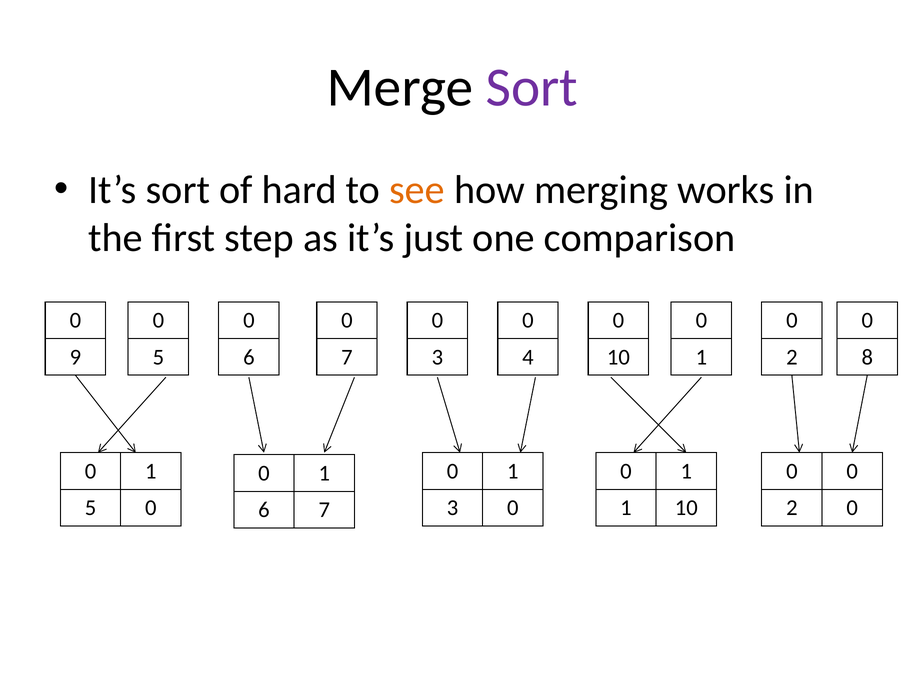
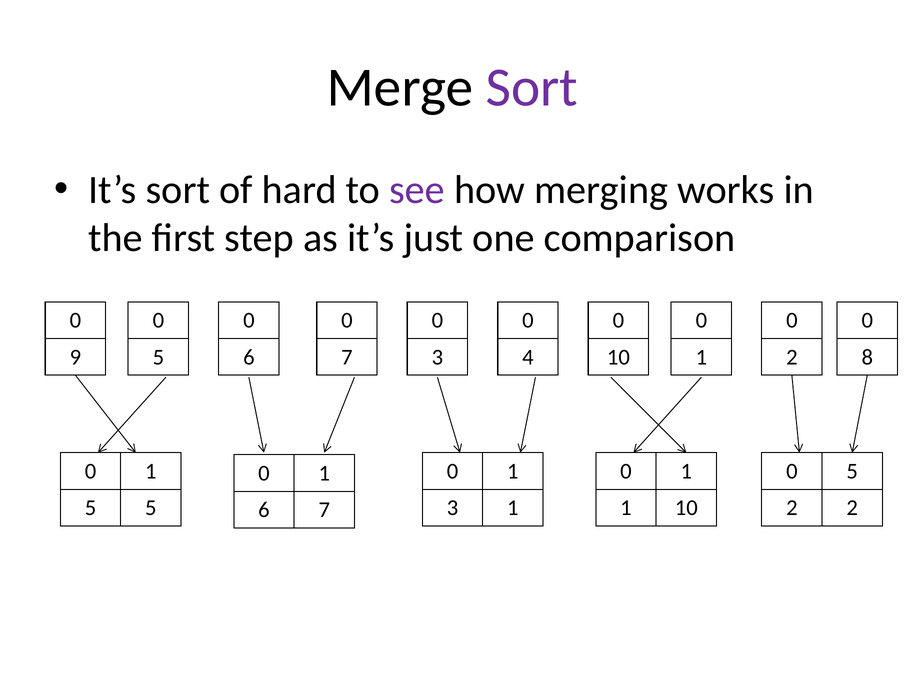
see colour: orange -> purple (417, 190)
0: 0 -> 5 (852, 471)
0: 0 -> 5 (151, 508)
0: 0 -> 1 (513, 508)
0: 0 -> 2 (852, 508)
